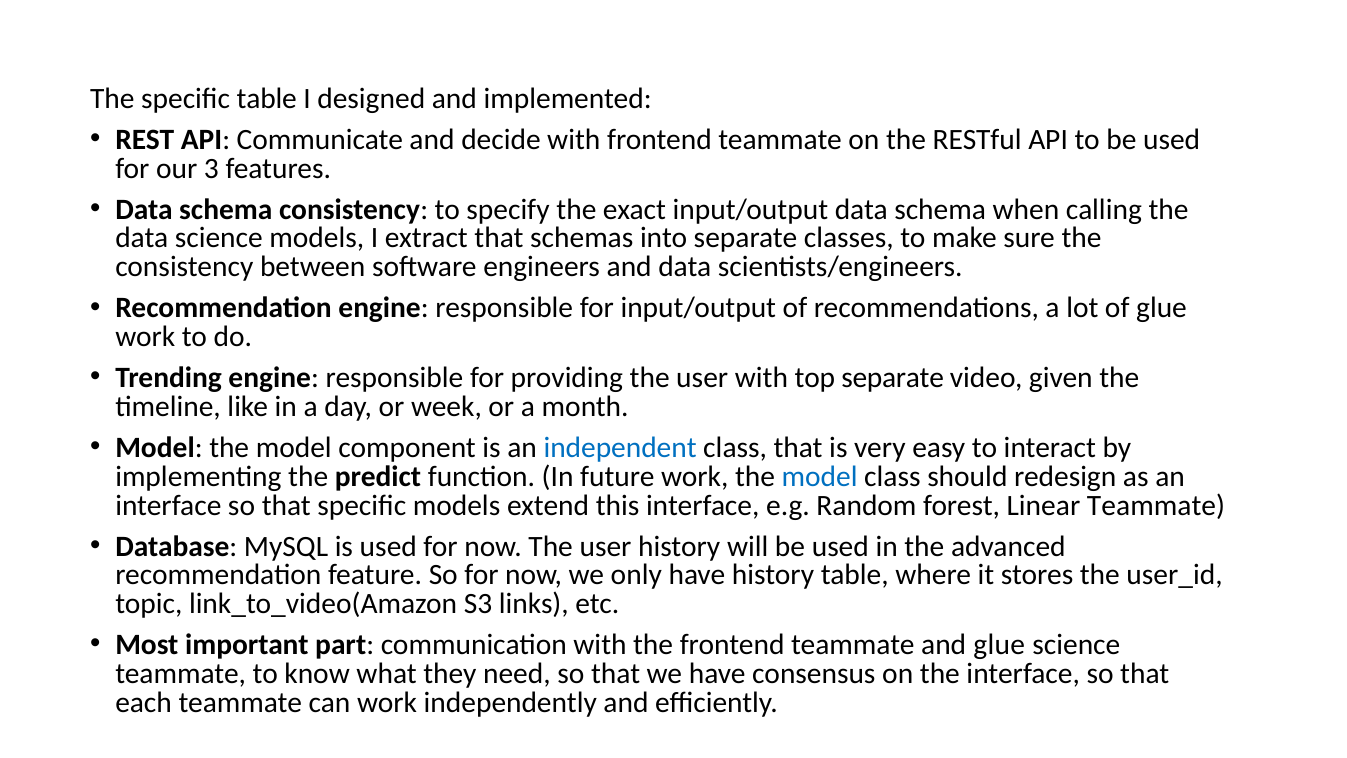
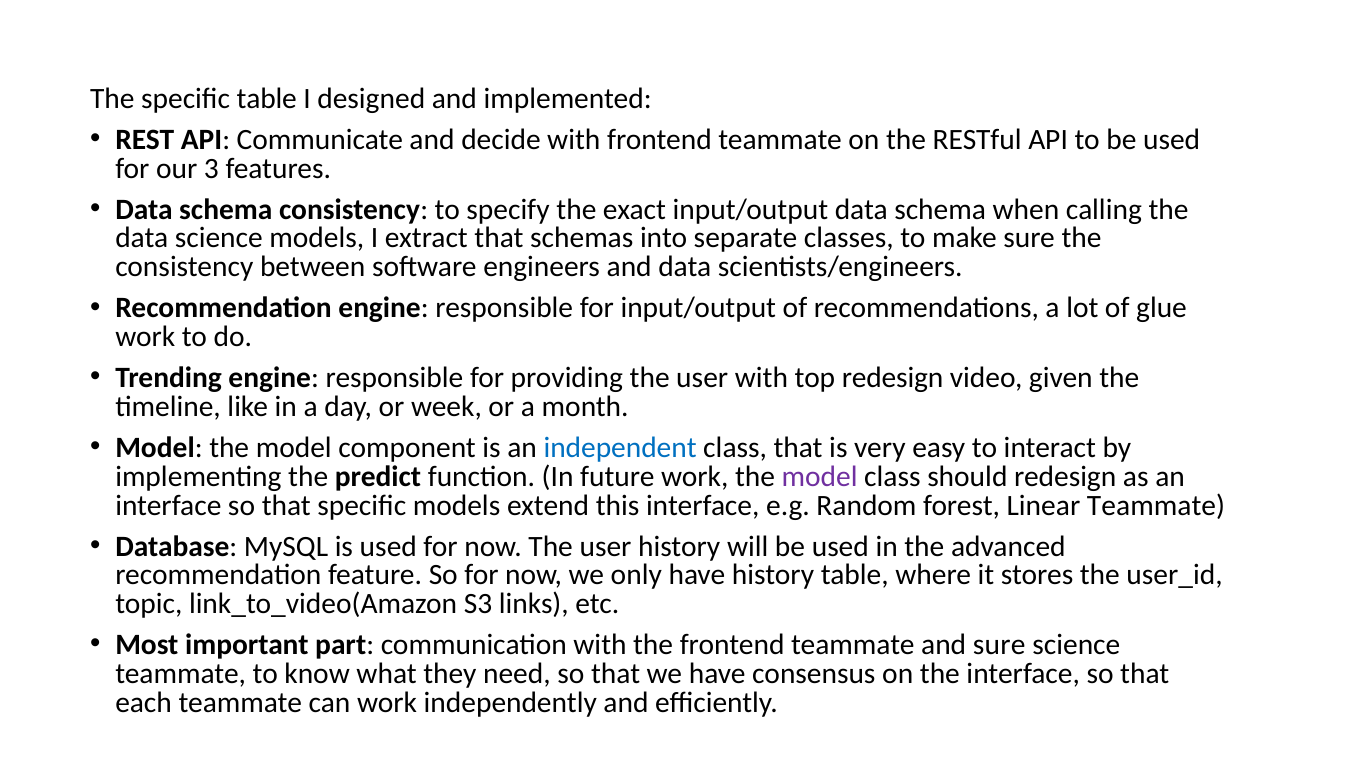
top separate: separate -> redesign (893, 378)
model colour: blue -> purple (820, 476)
and glue: glue -> sure (999, 645)
